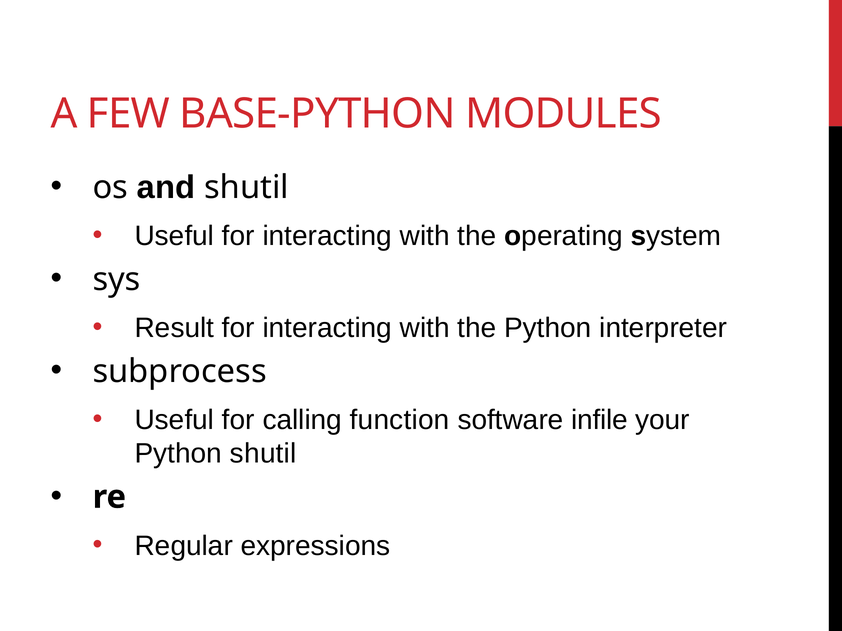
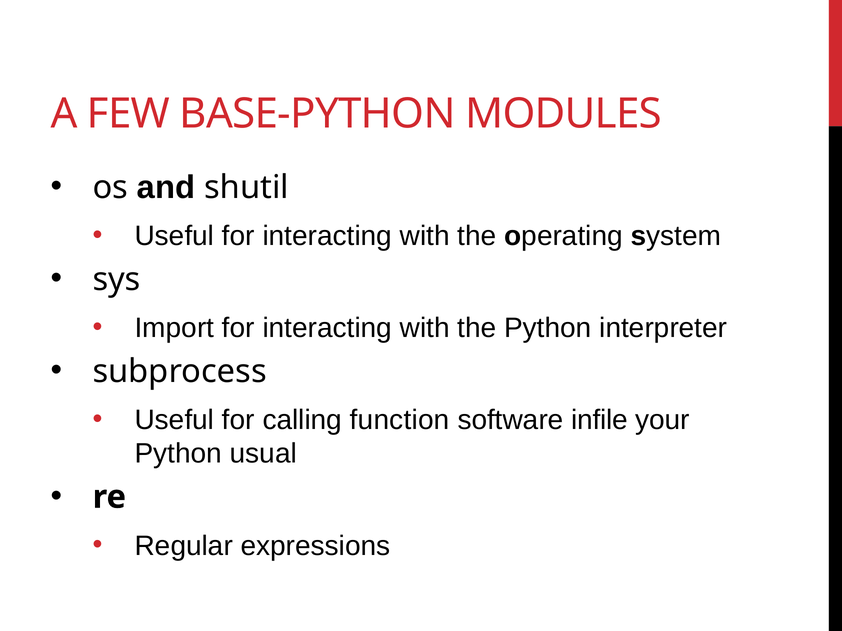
Result: Result -> Import (174, 328)
Python shutil: shutil -> usual (263, 454)
